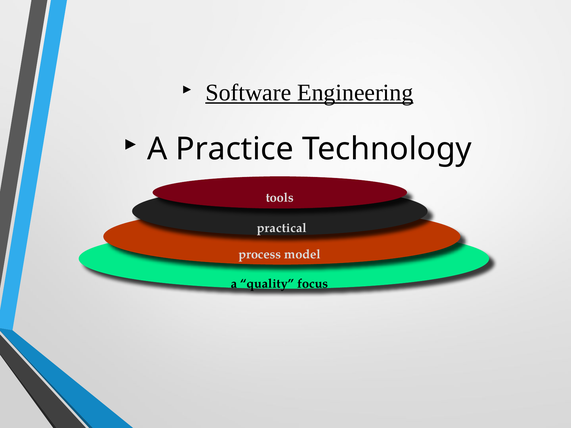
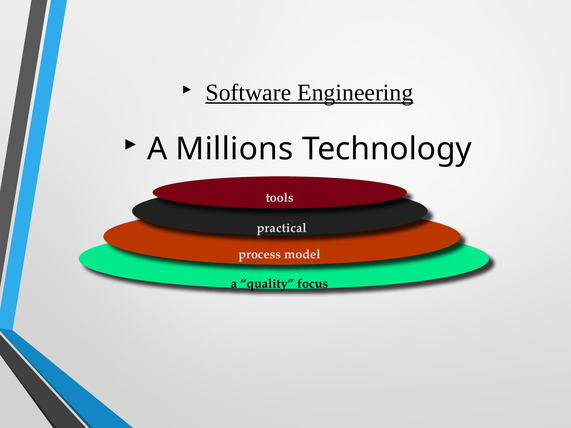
Practice: Practice -> Millions (235, 149)
